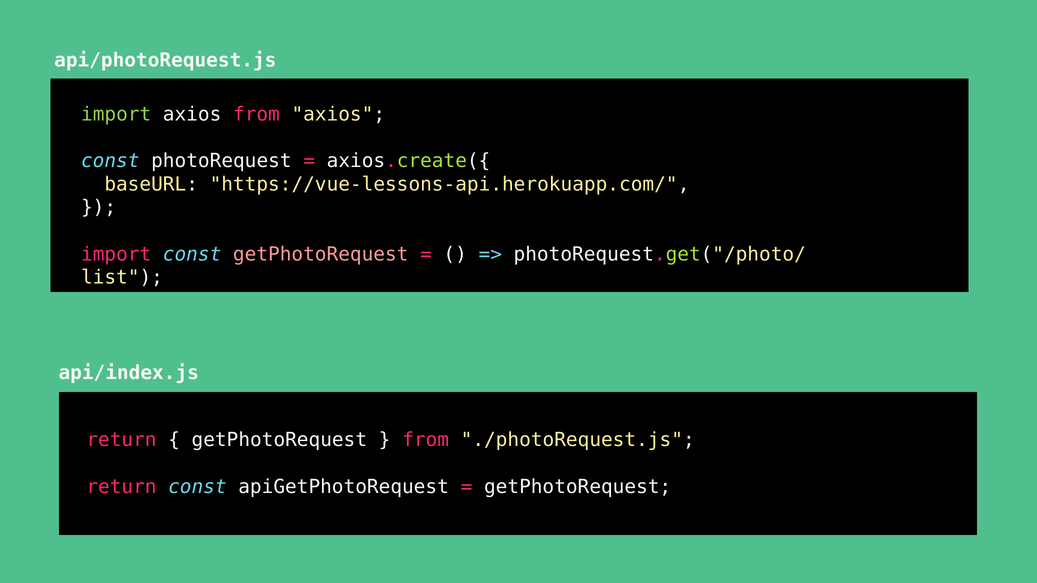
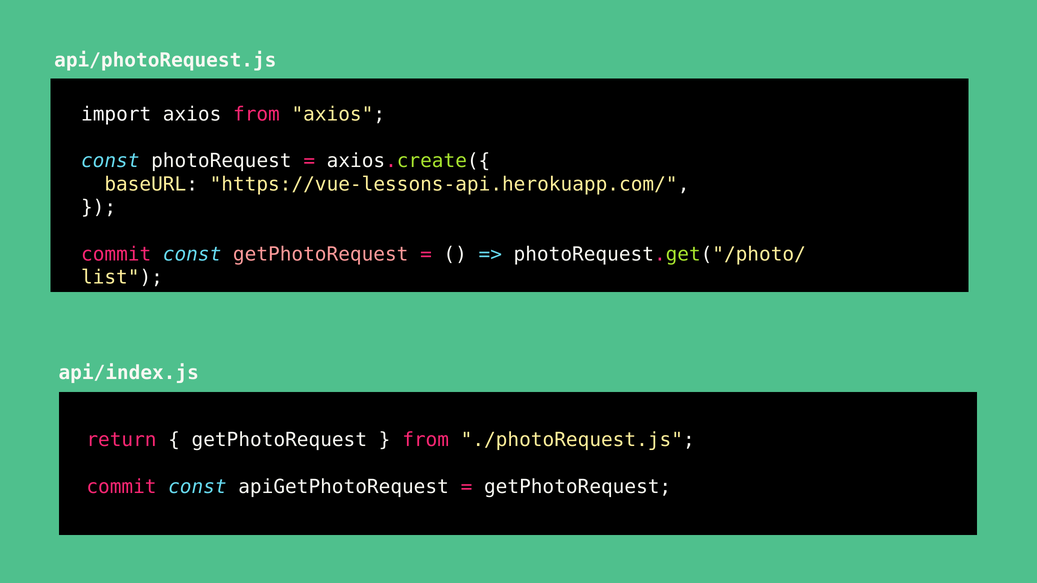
import colour: light green -> white (116, 114)
import: import -> commit (116, 254)
return: return -> commit (121, 487)
